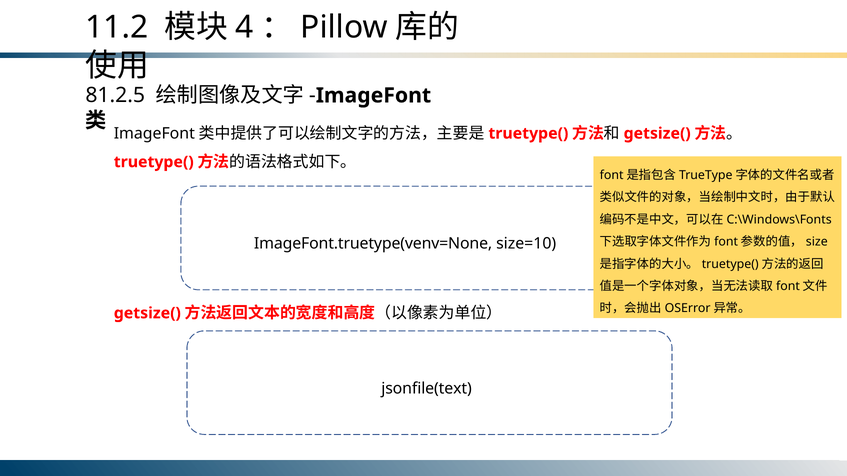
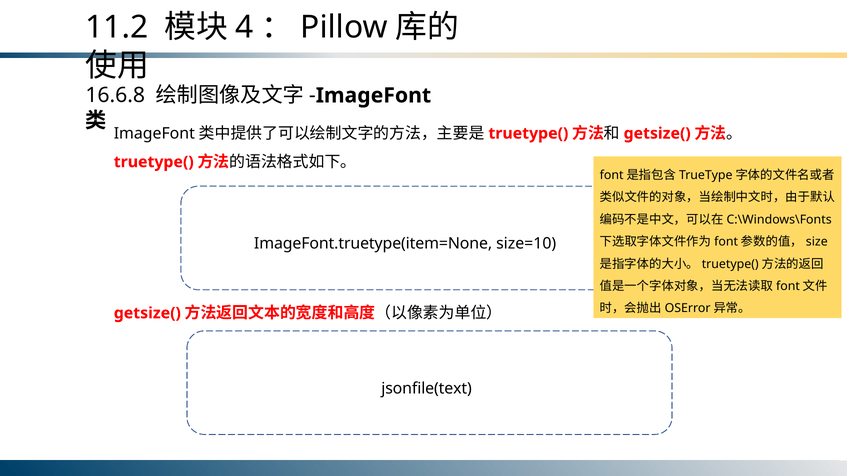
81.2.5: 81.2.5 -> 16.6.8 (115, 96)
ImageFont.truetype(venv=None: ImageFont.truetype(venv=None -> ImageFont.truetype(item=None (373, 244)
